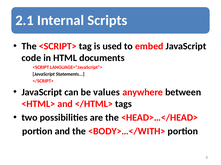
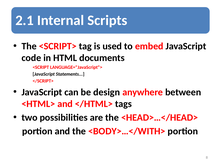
values: values -> design (107, 93)
